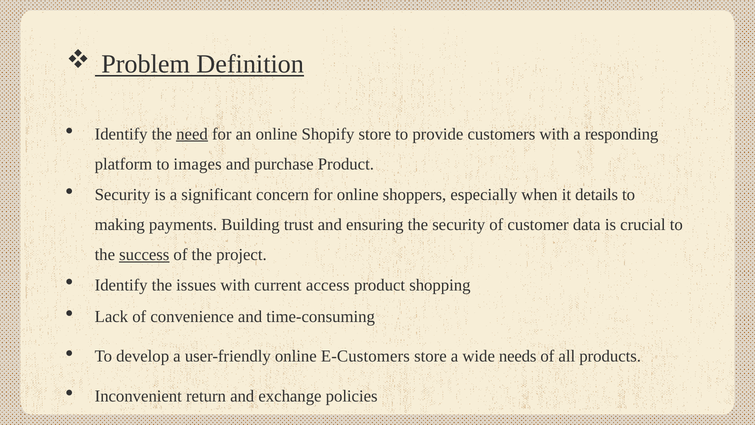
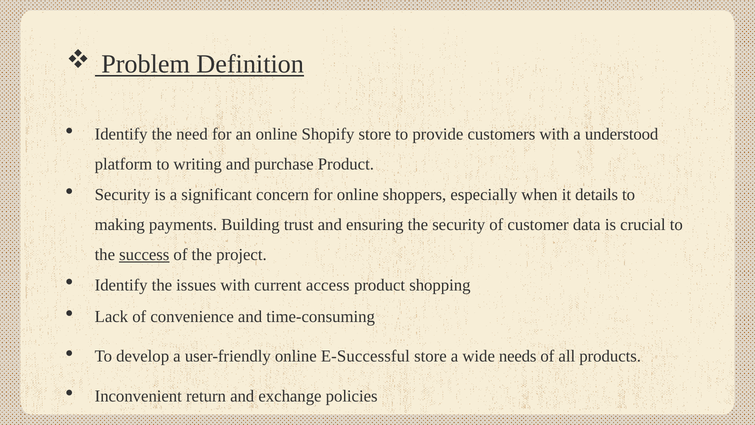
need underline: present -> none (192, 134)
responding: responding -> understood (622, 134)
images: images -> writing (198, 164)
E-Customers: E-Customers -> E-Successful (365, 356)
